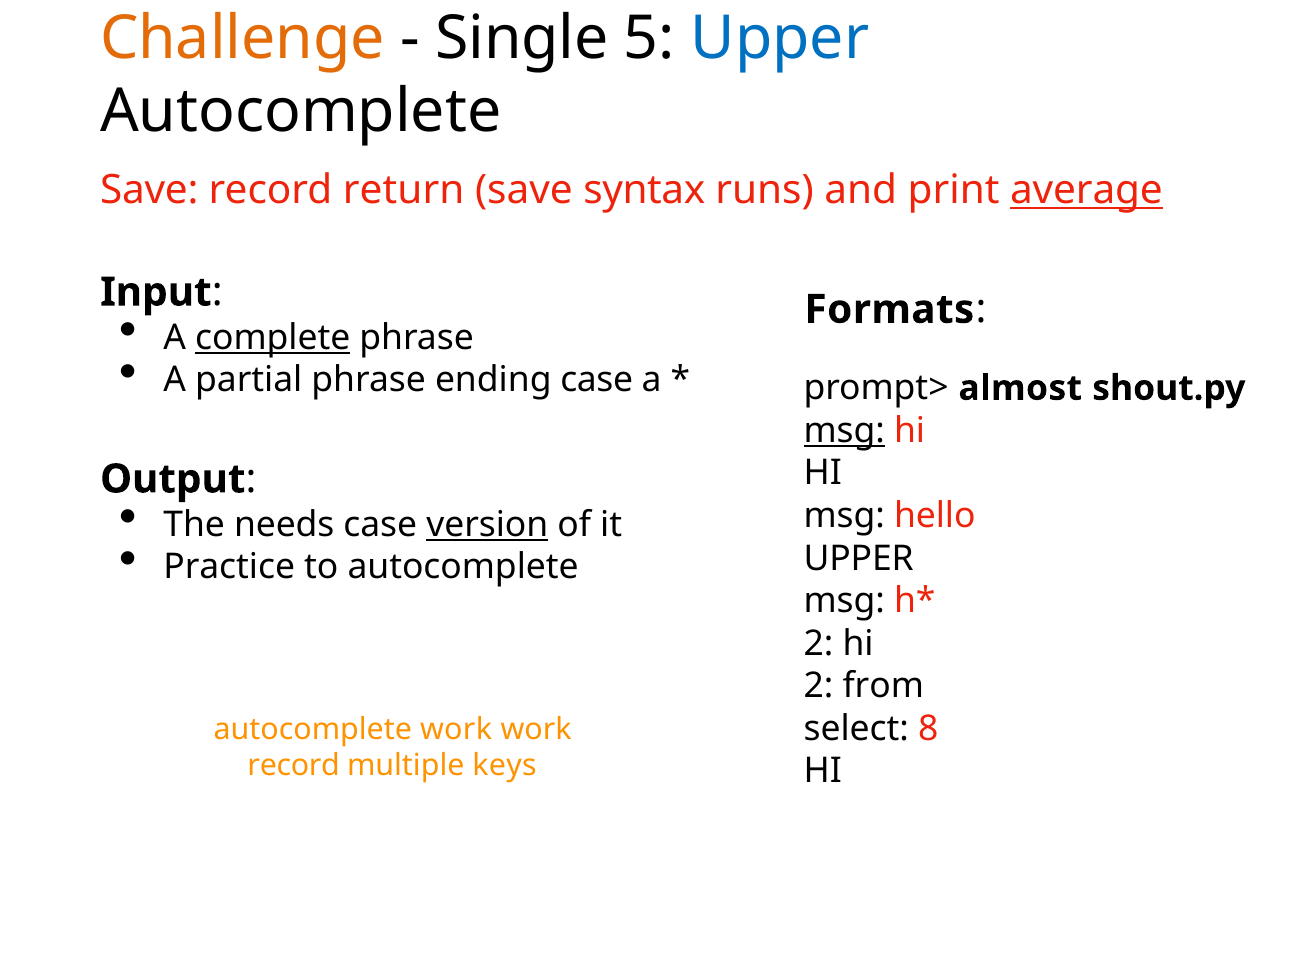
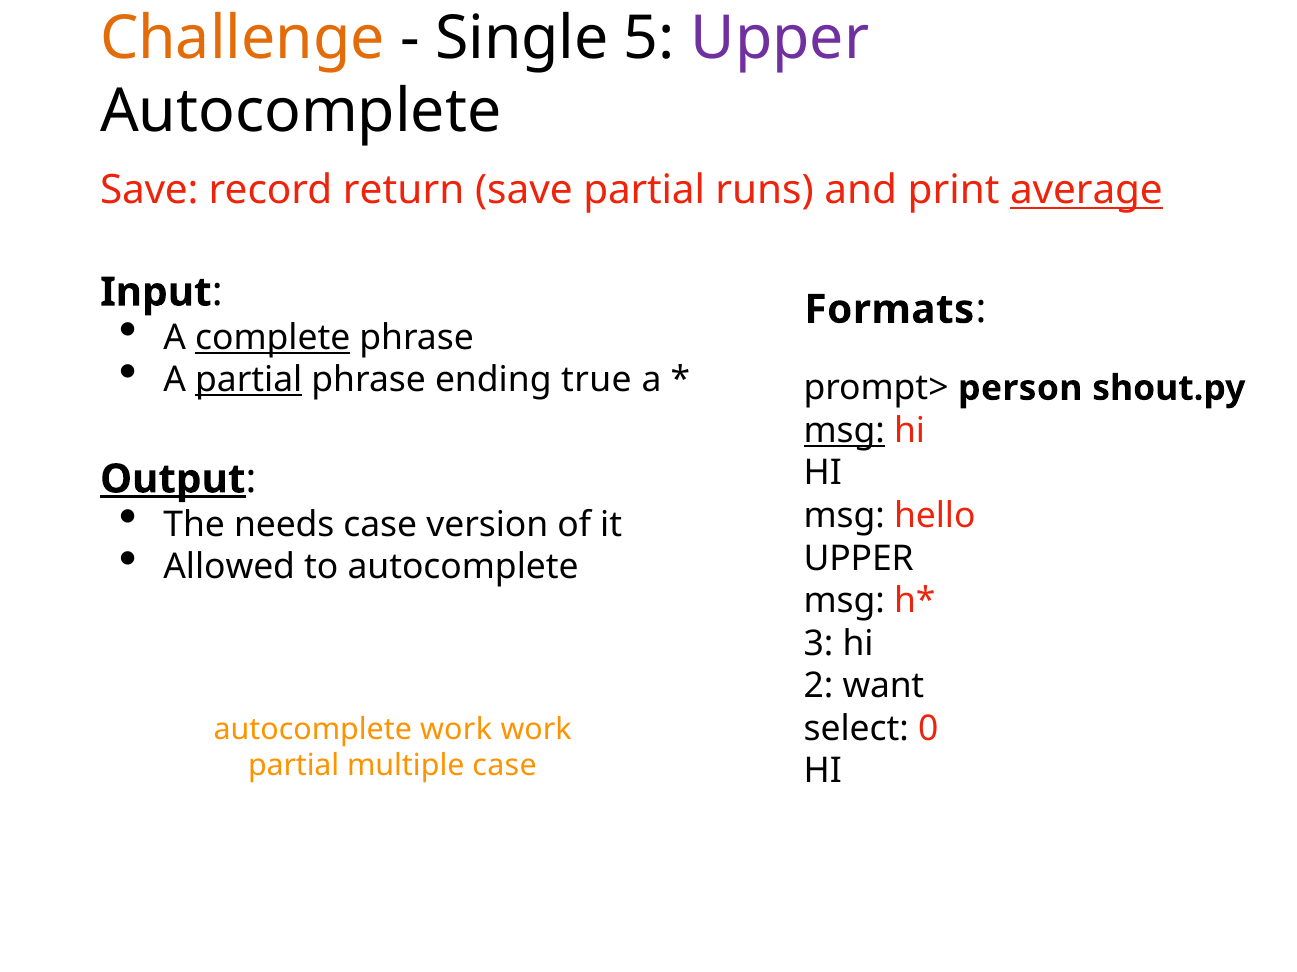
Upper colour: blue -> purple (780, 38)
save syntax: syntax -> partial (644, 191)
partial underline: none -> present (249, 380)
ending case: case -> true (596, 380)
almost: almost -> person (1020, 388)
Output underline: none -> present (173, 479)
version underline: present -> none (487, 525)
Practice: Practice -> Allowed (229, 567)
2: 2 -> 3 (819, 644)
from: from -> want (883, 686)
8: 8 -> 0 (928, 729)
record: record -> partial (294, 766)
multiple keys: keys -> case (505, 766)
